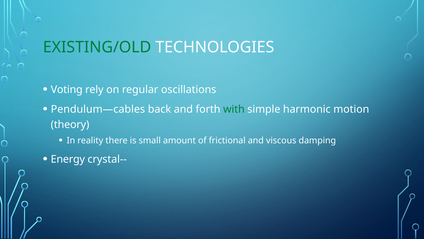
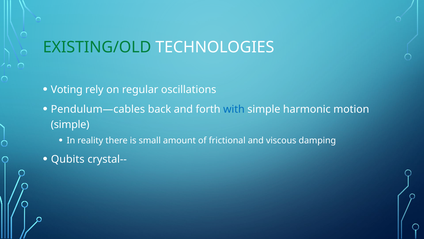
with colour: green -> blue (234, 109)
theory: theory -> simple (70, 124)
Energy: Energy -> Qubits (68, 159)
